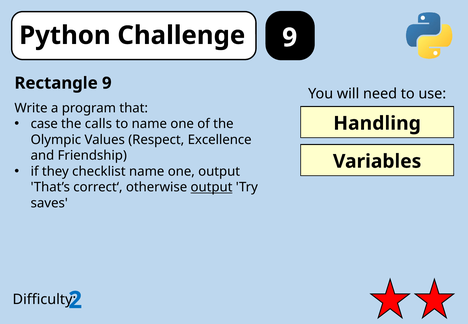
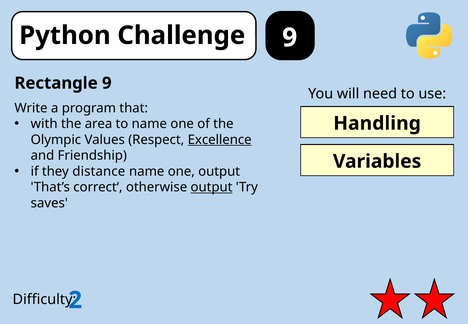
case: case -> with (44, 124)
calls: calls -> area (99, 124)
Excellence underline: none -> present (220, 140)
checklist: checklist -> distance (99, 171)
